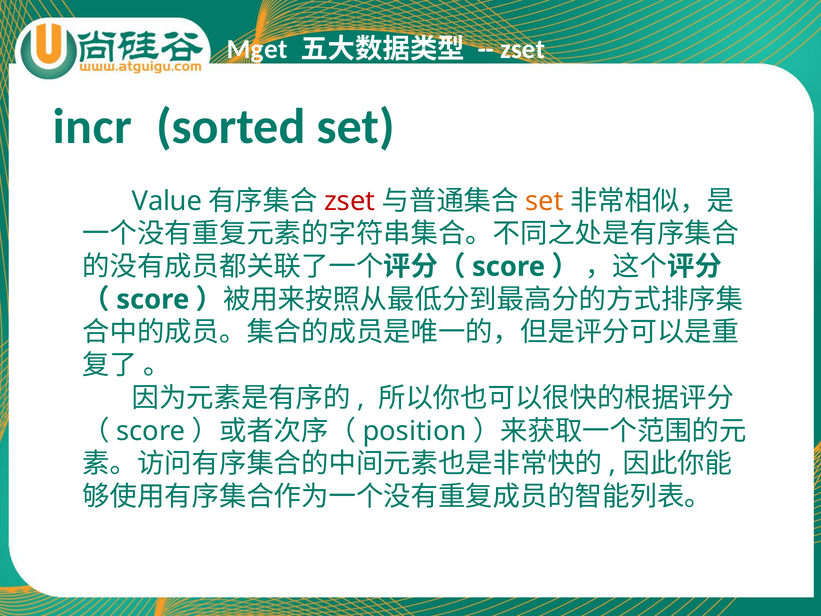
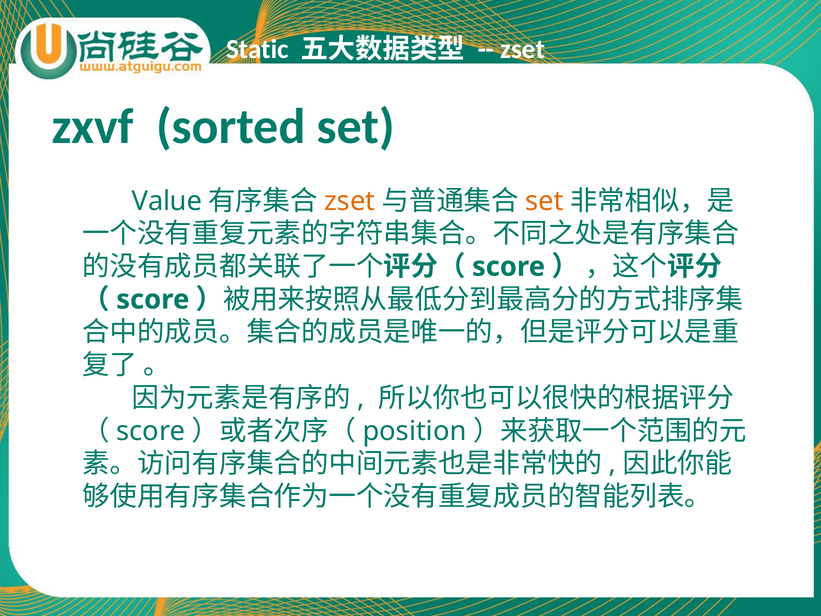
Mget: Mget -> Static (257, 49)
incr: incr -> zxvf (93, 127)
zset colour: red -> orange (350, 201)
